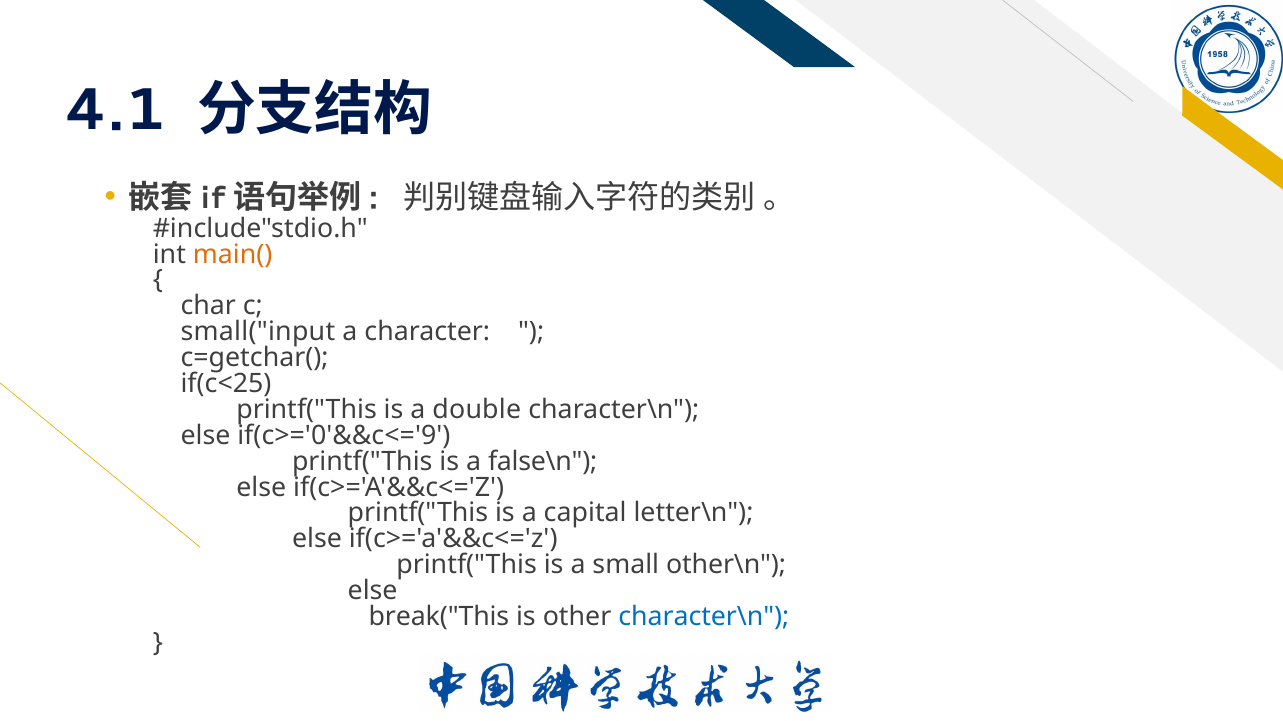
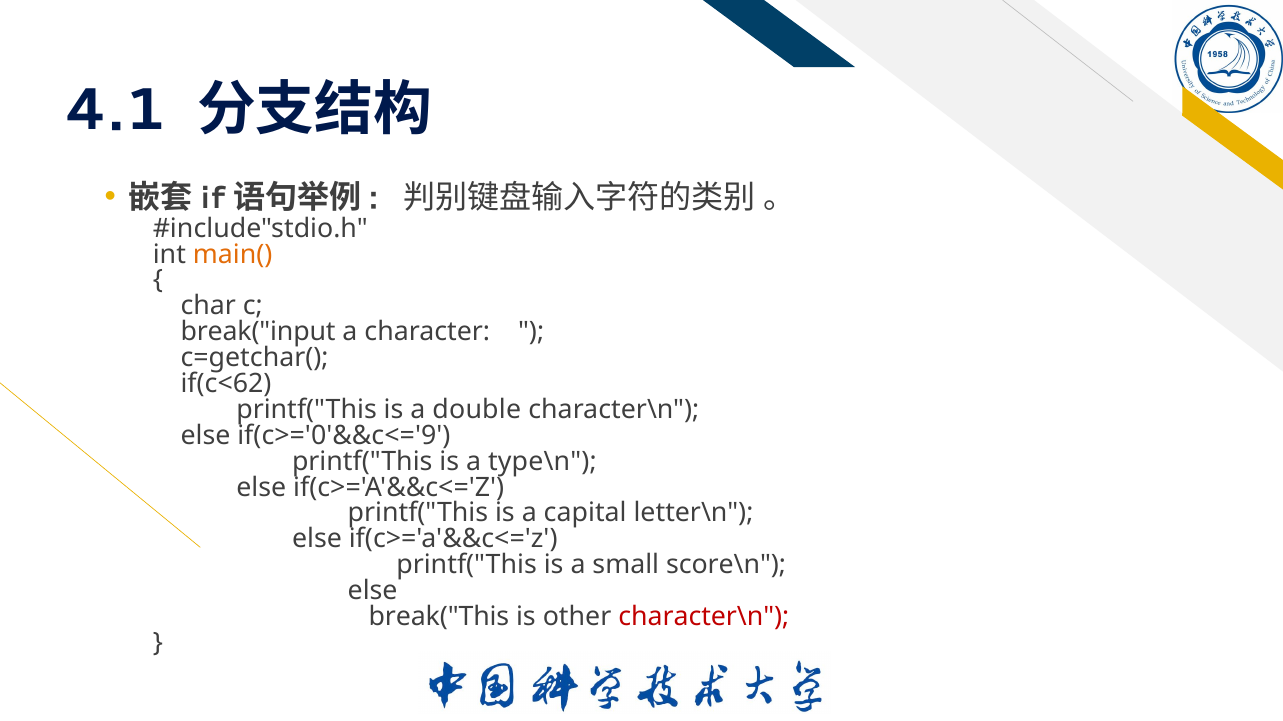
small("input: small("input -> break("input (258, 332)
if(c<25: if(c<25 -> if(c<62 (226, 384)
false\n: false\n -> type\n (542, 462)
other\n: other\n -> score\n (726, 565)
character\n colour: blue -> red (704, 617)
